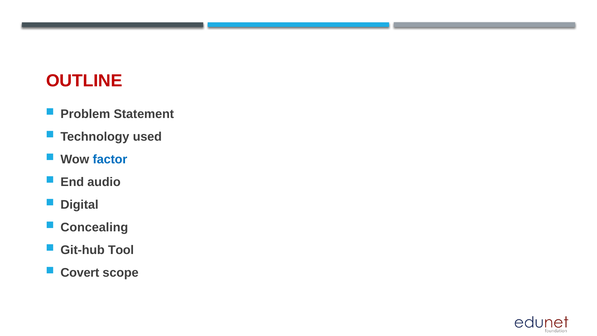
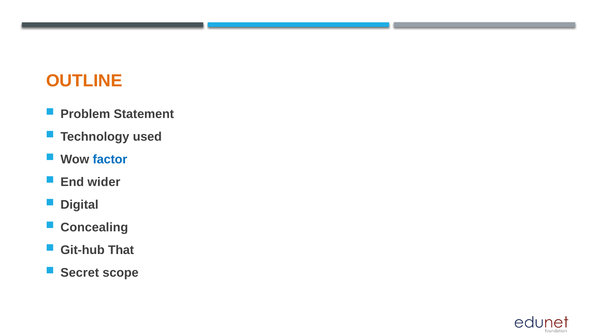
OUTLINE colour: red -> orange (84, 81)
audio: audio -> wider (104, 182)
Tool: Tool -> That (121, 250)
Covert: Covert -> Secret (80, 272)
